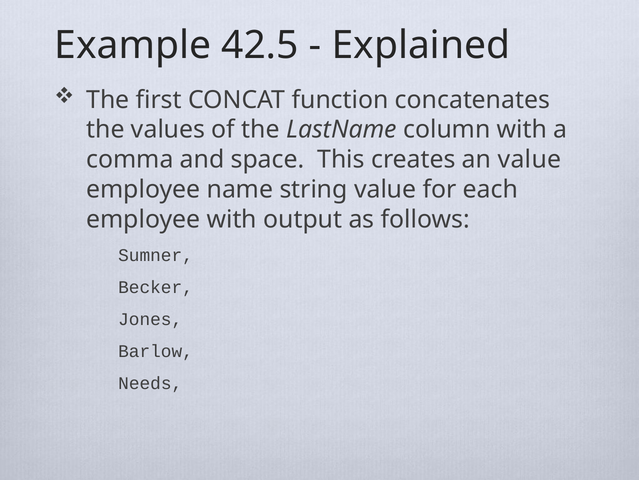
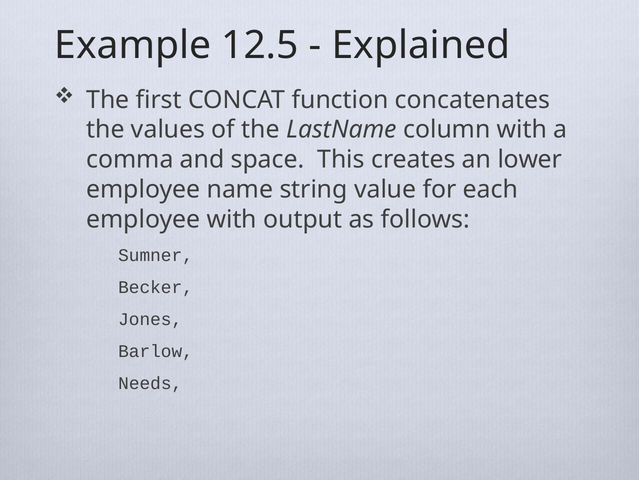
42.5: 42.5 -> 12.5 (260, 45)
an value: value -> lower (530, 159)
